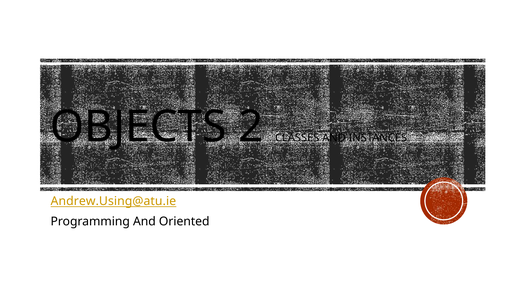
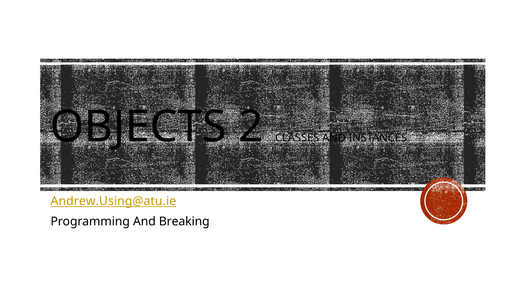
Oriented: Oriented -> Breaking (184, 221)
